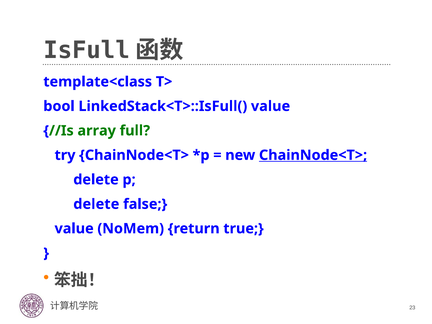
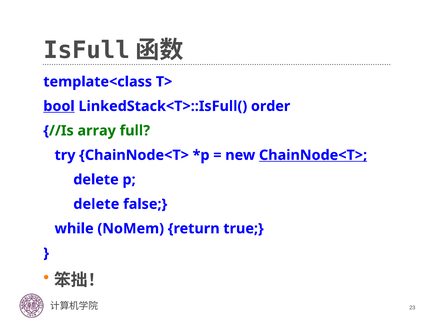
bool underline: none -> present (59, 106)
LinkedStack<T>::IsFull( value: value -> order (271, 106)
value: value -> while (74, 229)
